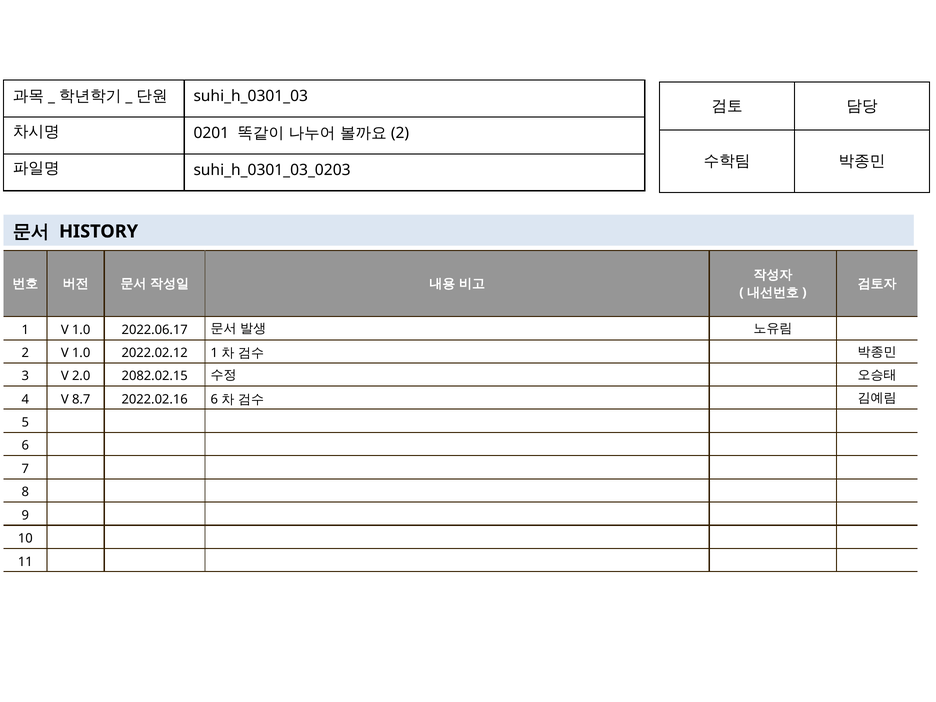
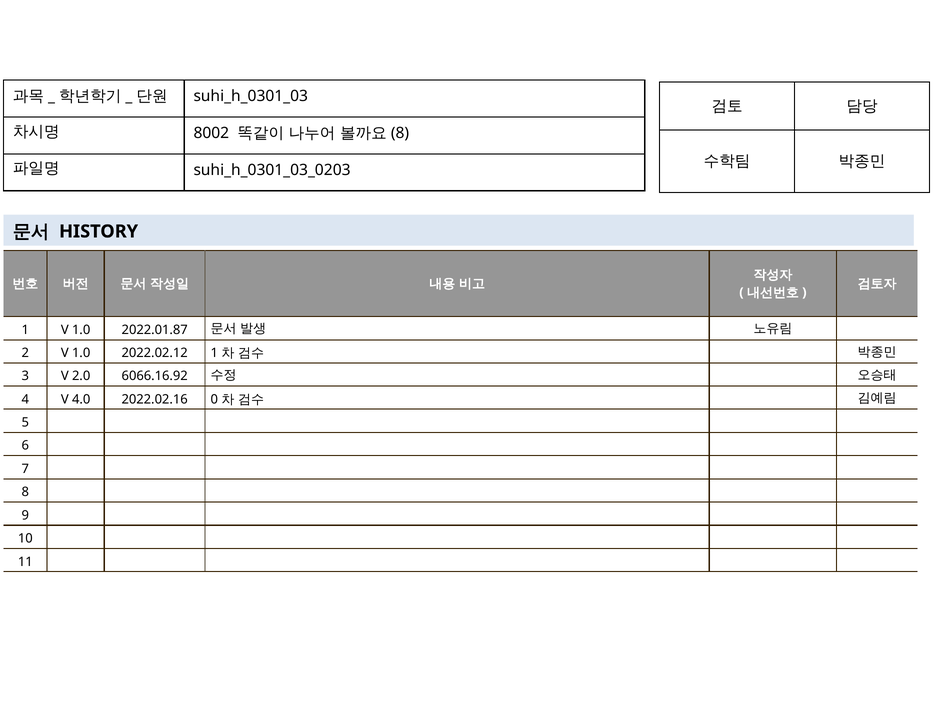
0201: 0201 -> 8002 (211, 133)
2: 2 -> 8 (400, 133)
2022.06.17: 2022.06.17 -> 2022.01.87 (155, 330)
2082.02.15: 2082.02.15 -> 6066.16.92 (155, 376)
8.7: 8.7 -> 4.0 (81, 399)
2022.02.16 6: 6 -> 0 (214, 399)
